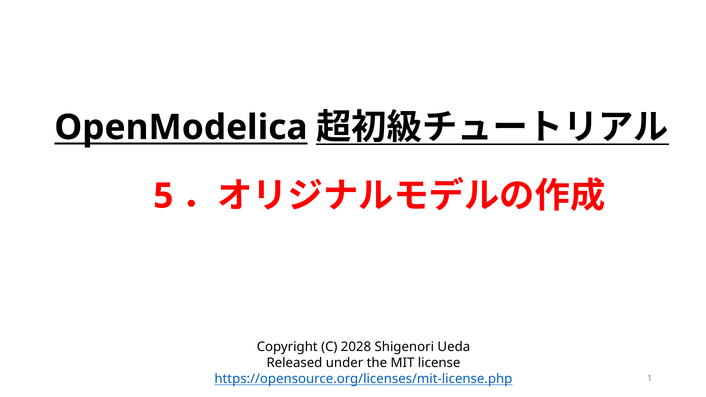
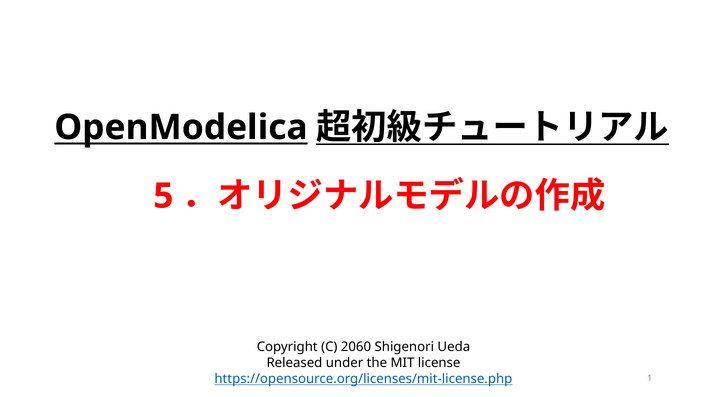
2028: 2028 -> 2060 (356, 347)
